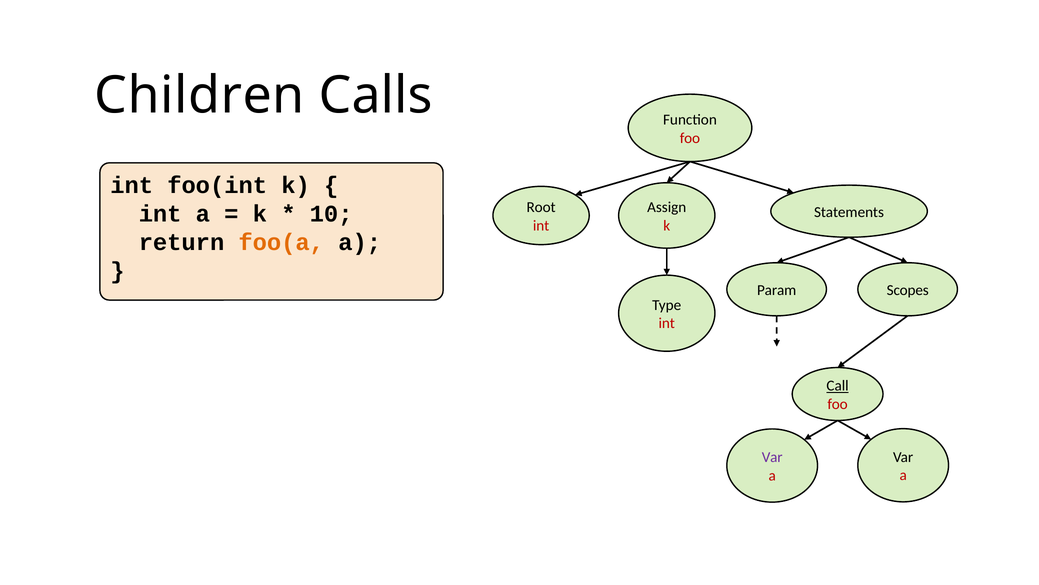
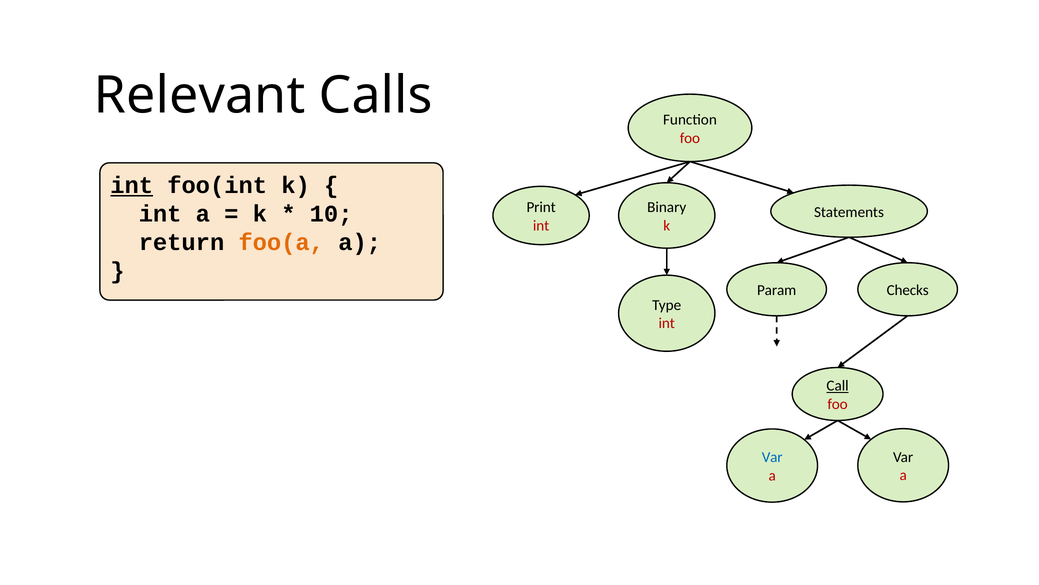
Children: Children -> Relevant (200, 96)
int underline: none -> present (132, 185)
Root: Root -> Print (541, 207)
Assign: Assign -> Binary (667, 207)
Scopes: Scopes -> Checks (908, 290)
Var colour: purple -> blue (772, 457)
